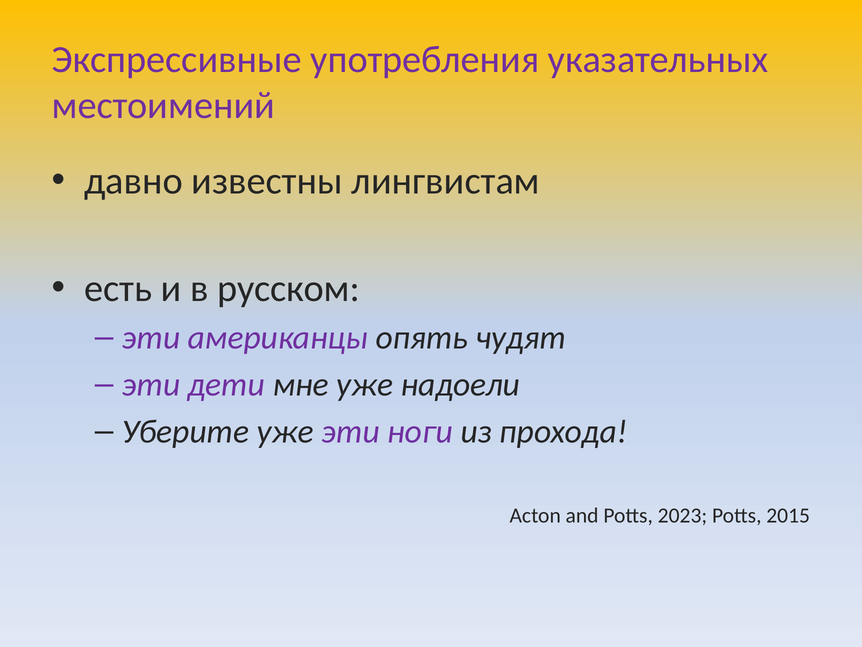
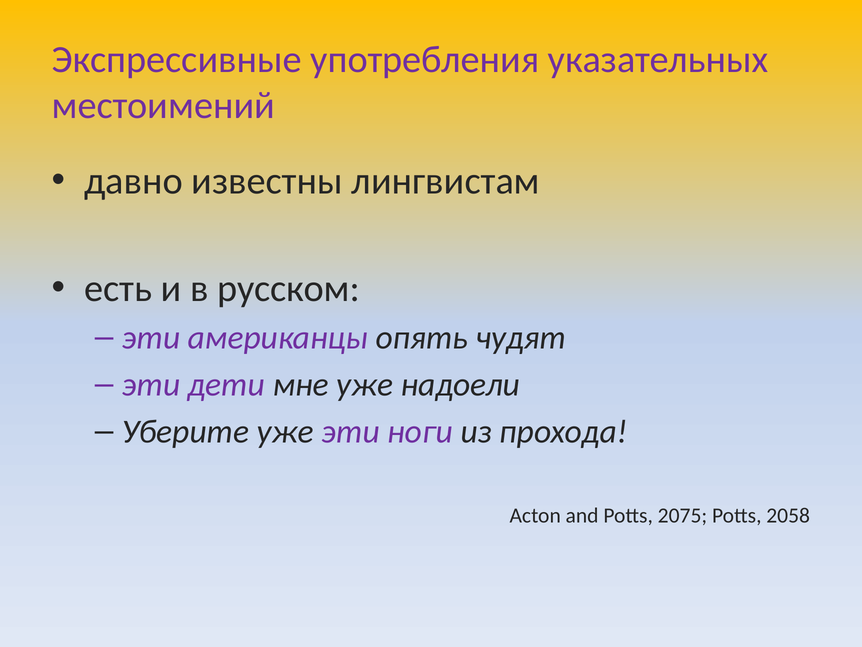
2023: 2023 -> 2075 (682, 515)
2015: 2015 -> 2058 (788, 515)
